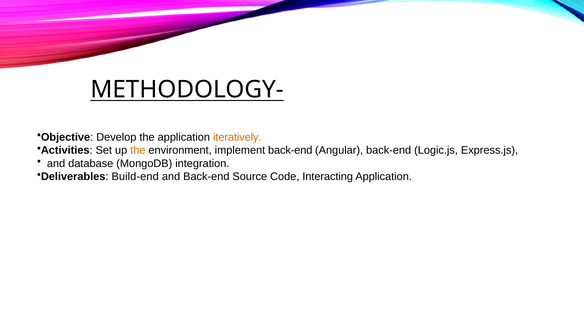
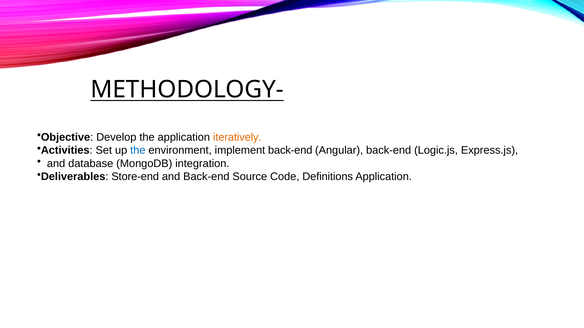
the colour: orange -> blue (138, 151)
Build-end: Build-end -> Store-end (135, 177)
Interacting: Interacting -> Definitions (328, 177)
